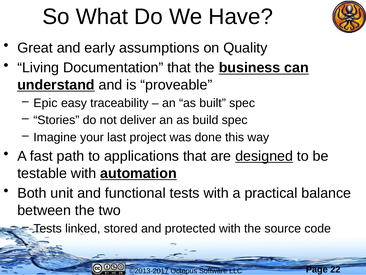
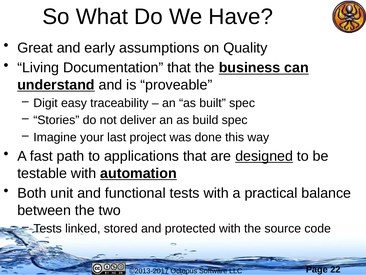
Epic: Epic -> Digit (46, 103)
